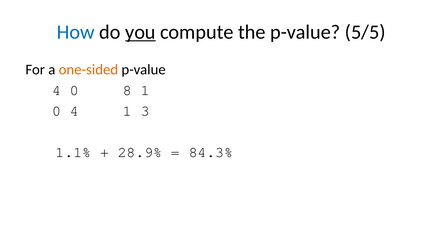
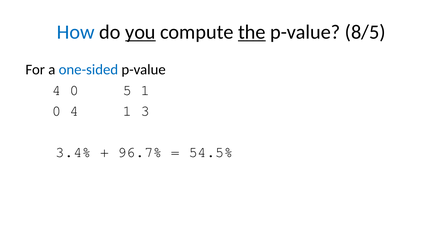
the underline: none -> present (252, 32)
5/5: 5/5 -> 8/5 (365, 32)
one-sided colour: orange -> blue (88, 70)
8: 8 -> 5 (127, 90)
1.1%: 1.1% -> 3.4% (73, 152)
28.9%: 28.9% -> 96.7% (140, 152)
84.3%: 84.3% -> 54.5% (211, 152)
